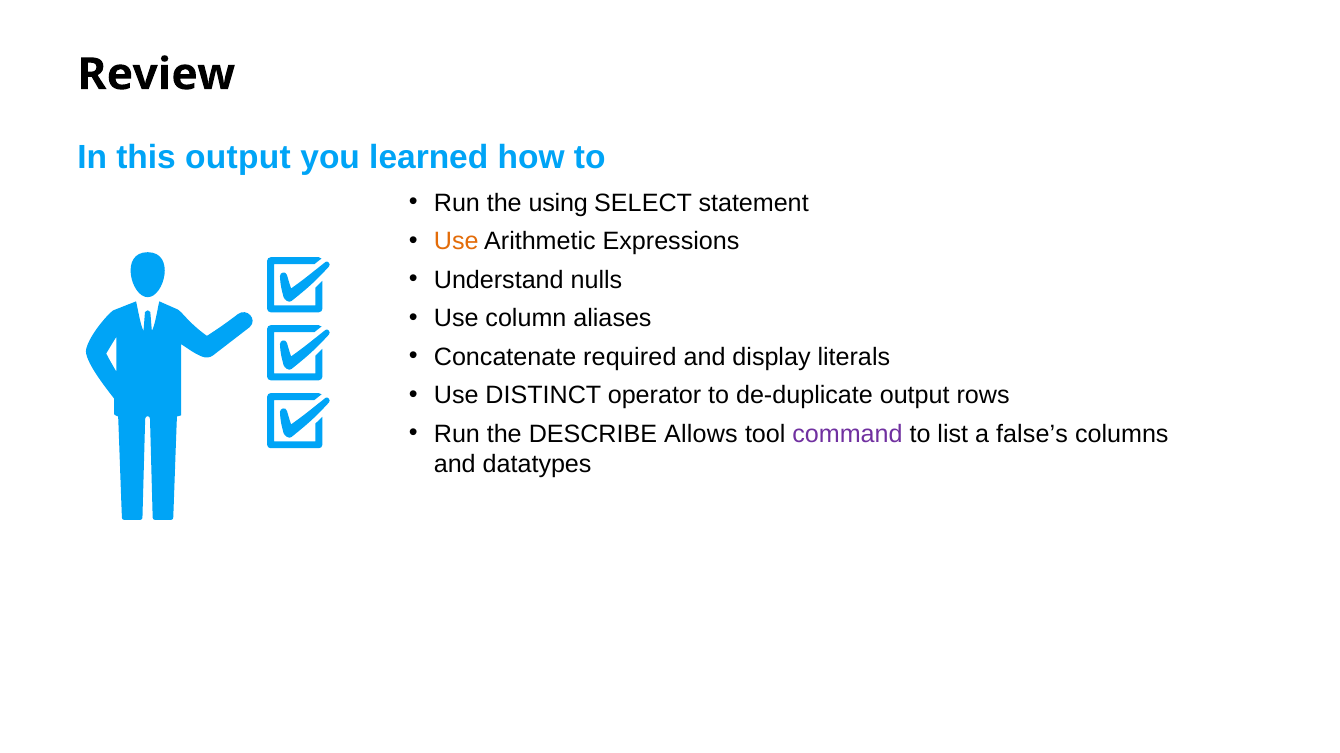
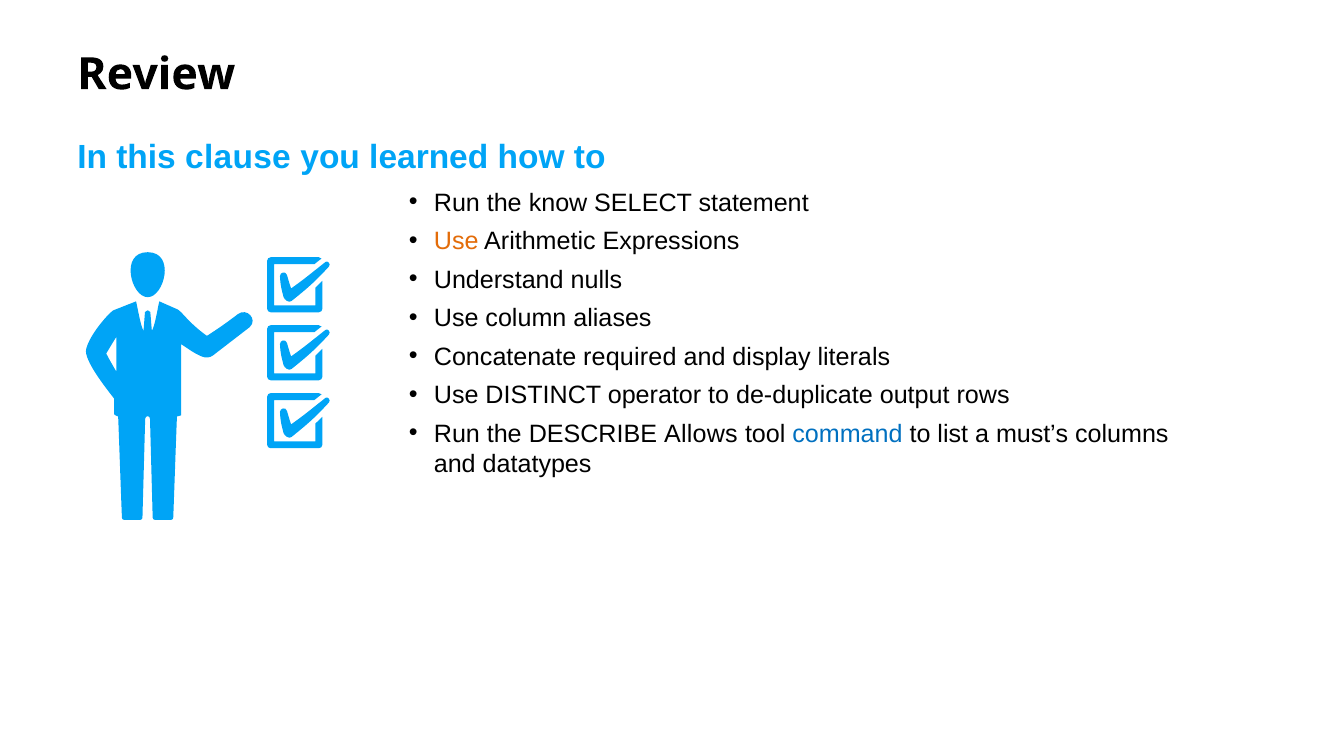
this output: output -> clause (238, 158)
using: using -> know (558, 203)
command colour: purple -> blue (848, 434)
false’s: false’s -> must’s (1032, 434)
